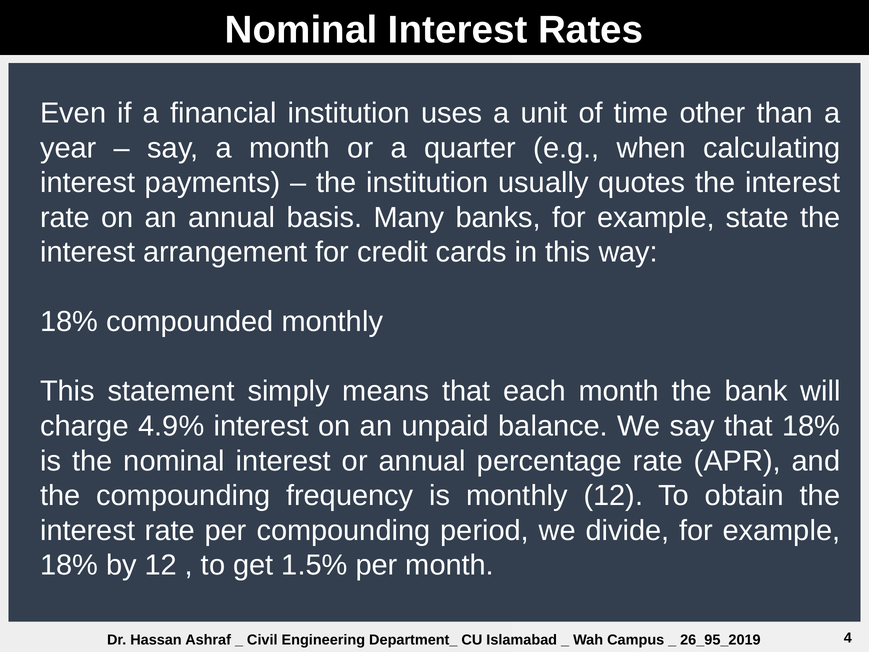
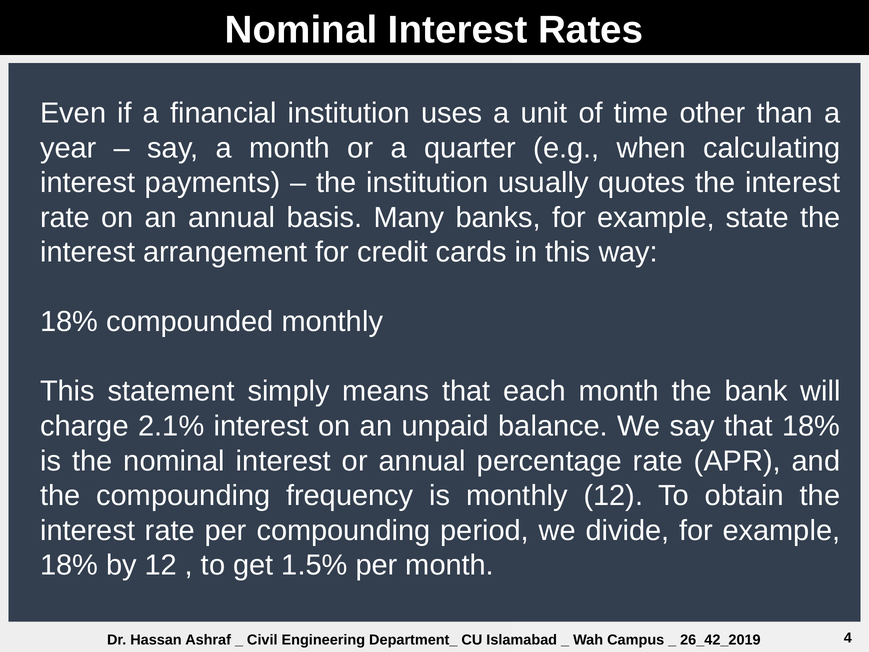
4.9%: 4.9% -> 2.1% (171, 426)
26_95_2019: 26_95_2019 -> 26_42_2019 (720, 640)
